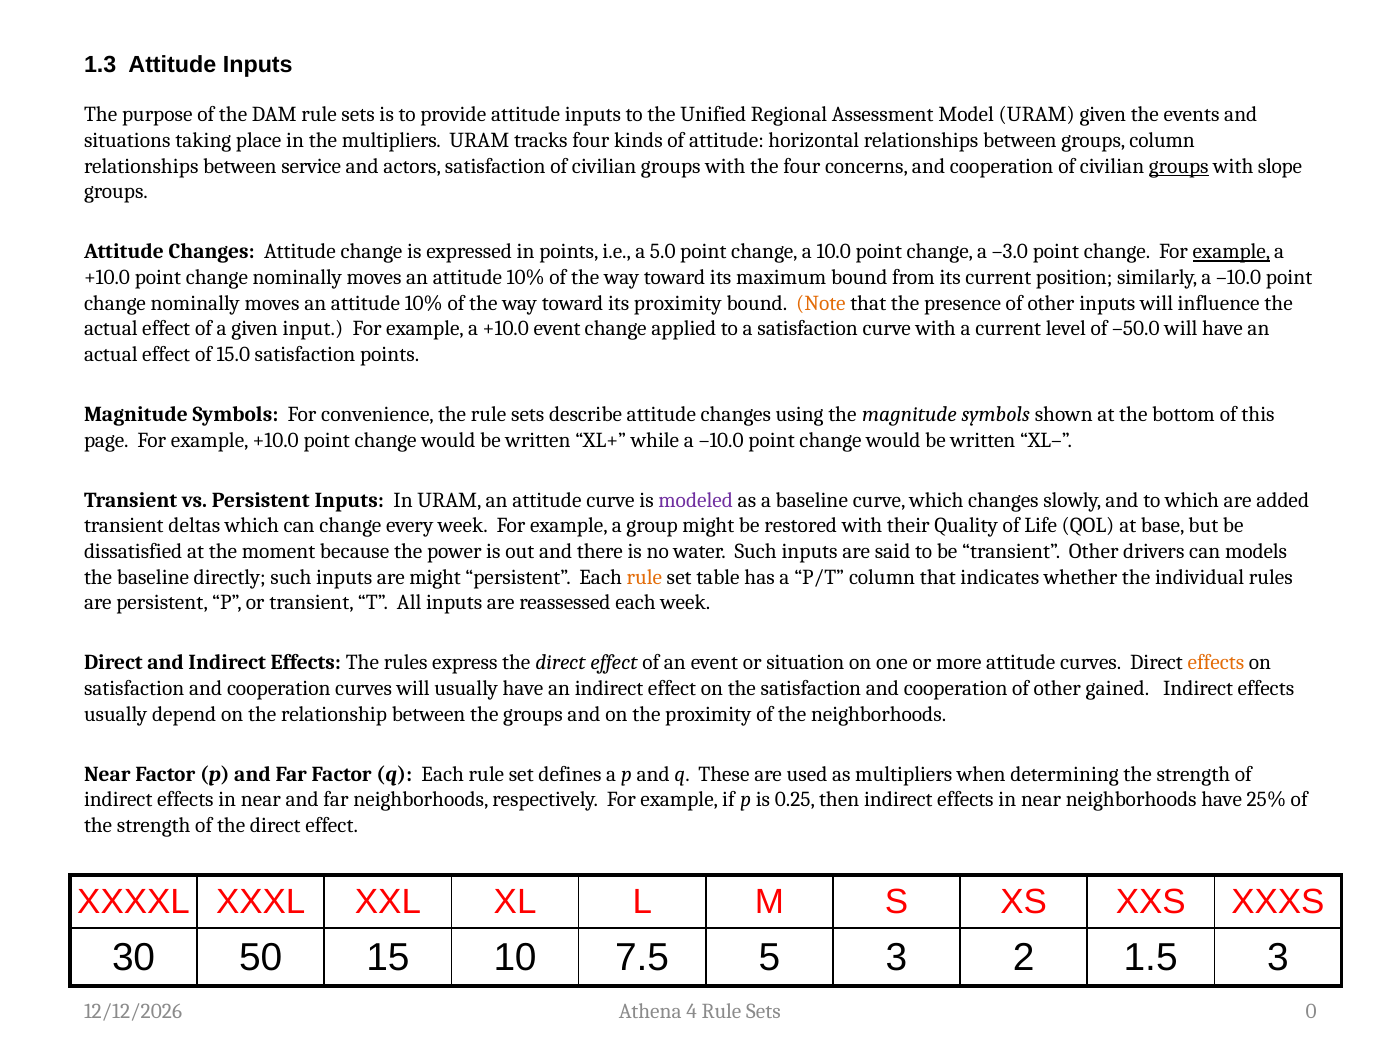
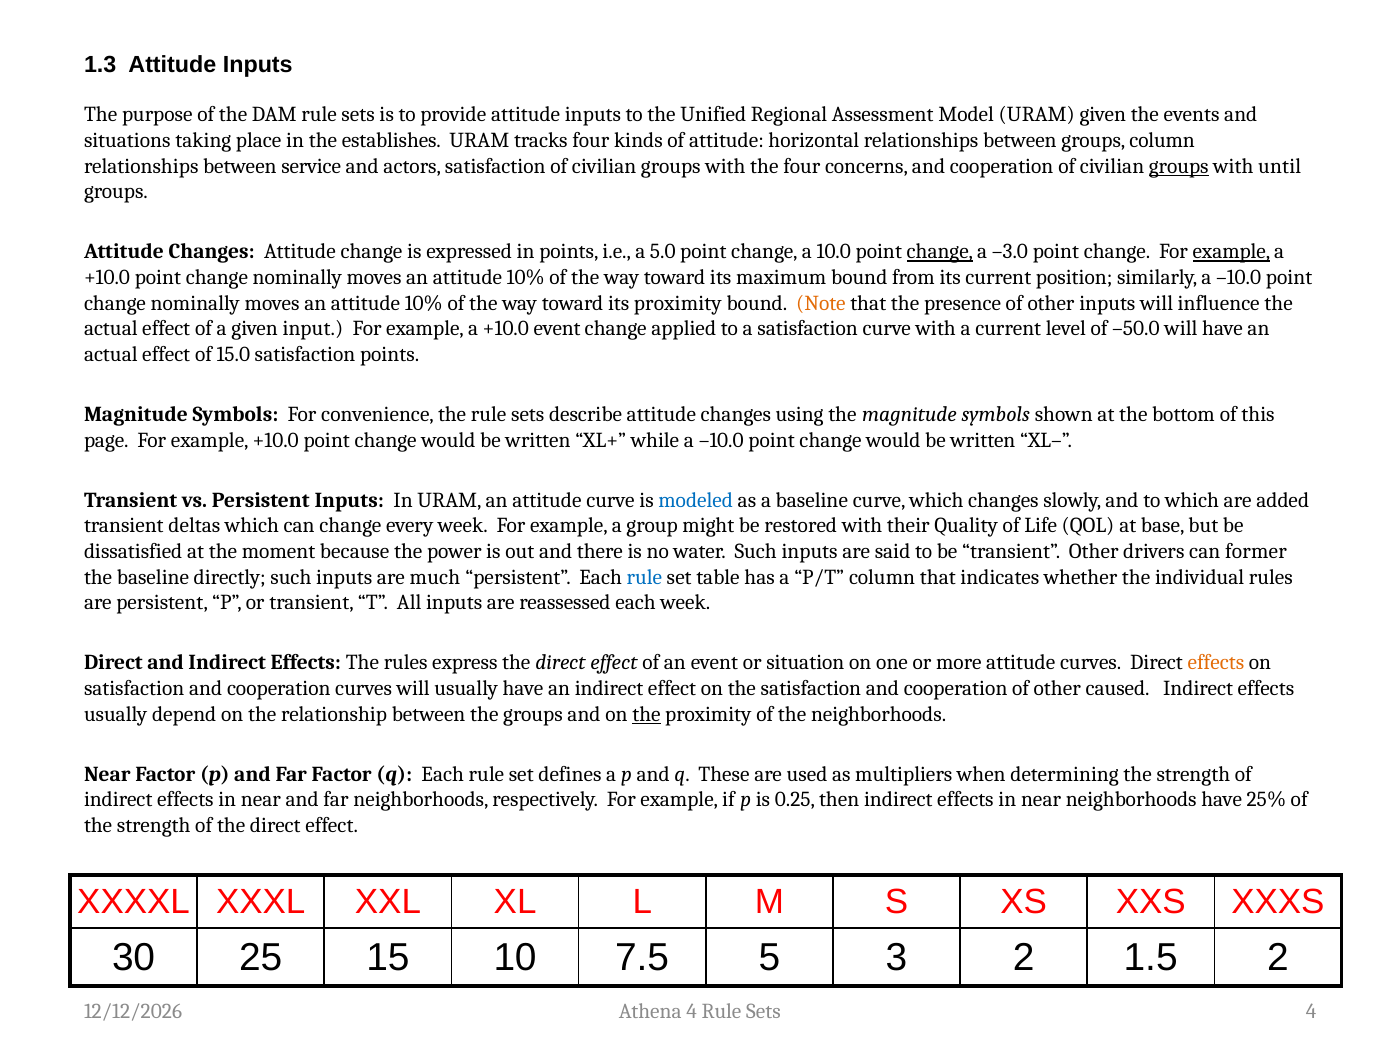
the multipliers: multipliers -> establishes (391, 140)
slope: slope -> until (1280, 166)
change underline: none -> present (940, 252)
modeled colour: purple -> blue (696, 500)
models: models -> former (1256, 551)
are might: might -> much (435, 577)
rule colour: orange -> blue (644, 577)
gained: gained -> caused (1118, 688)
the underline: none -> present (646, 714)
50: 50 -> 25 (261, 958)
1.5 3: 3 -> 2 (1278, 958)
Sets 0: 0 -> 4 (1311, 1012)
